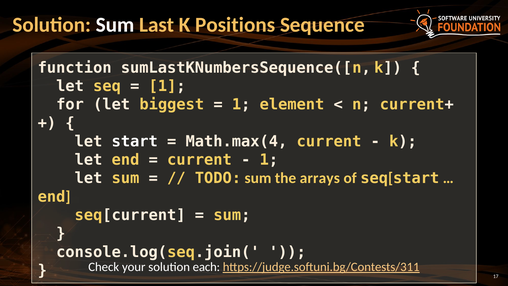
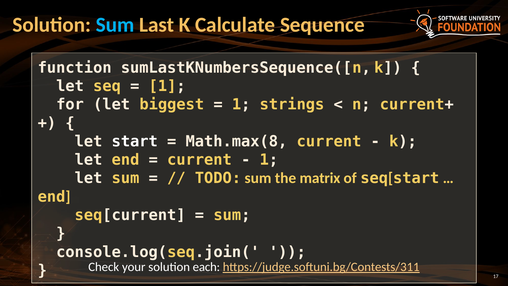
Sum colour: white -> light blue (115, 25)
Positions: Positions -> Calculate (235, 25)
element: element -> strings (292, 104)
Math.max(4: Math.max(4 -> Math.max(8 (236, 141)
arrays: arrays -> matrix (320, 178)
